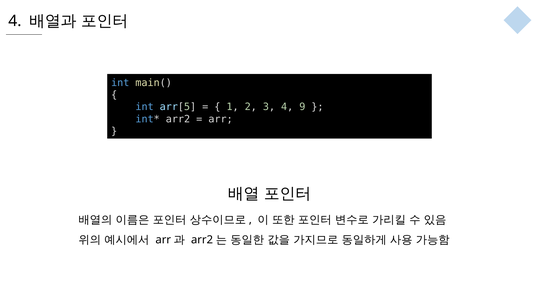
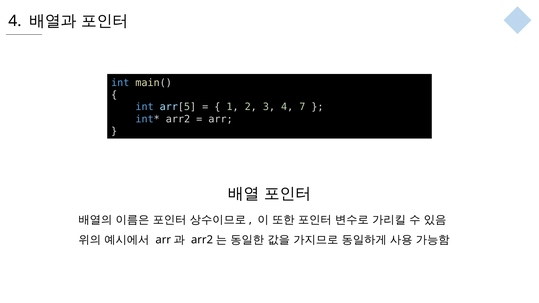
9: 9 -> 7 (302, 107)
